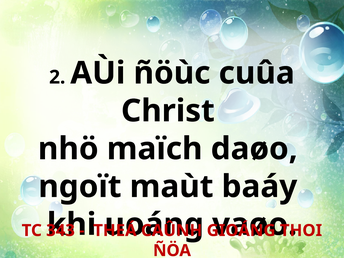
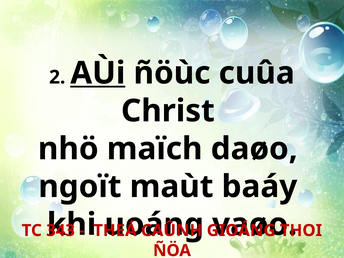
AÙi underline: none -> present (98, 73)
